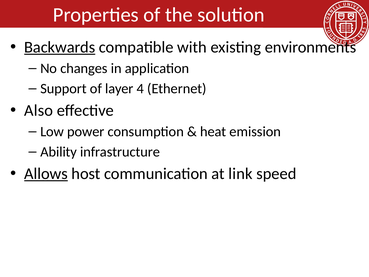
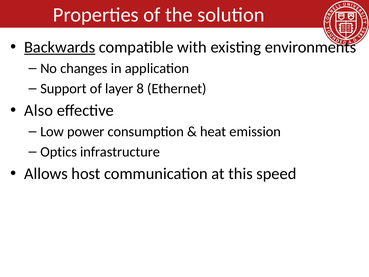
4: 4 -> 8 (140, 89)
Ability: Ability -> Optics (59, 152)
Allows underline: present -> none (46, 174)
link: link -> this (241, 174)
